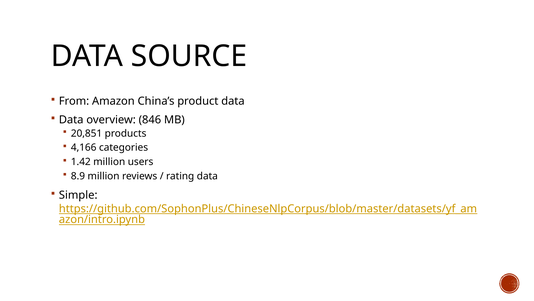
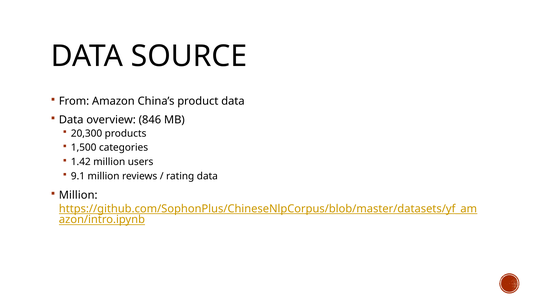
20,851: 20,851 -> 20,300 (87, 133)
4,166: 4,166 -> 1,500 (84, 147)
8.9: 8.9 -> 9.1 (78, 176)
Simple: Simple -> Million (78, 195)
